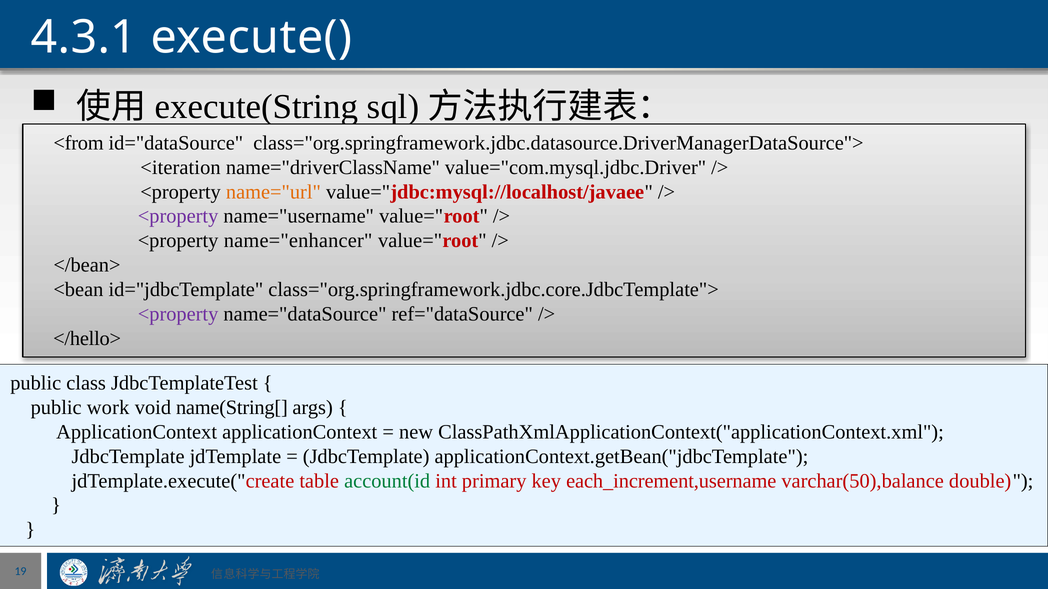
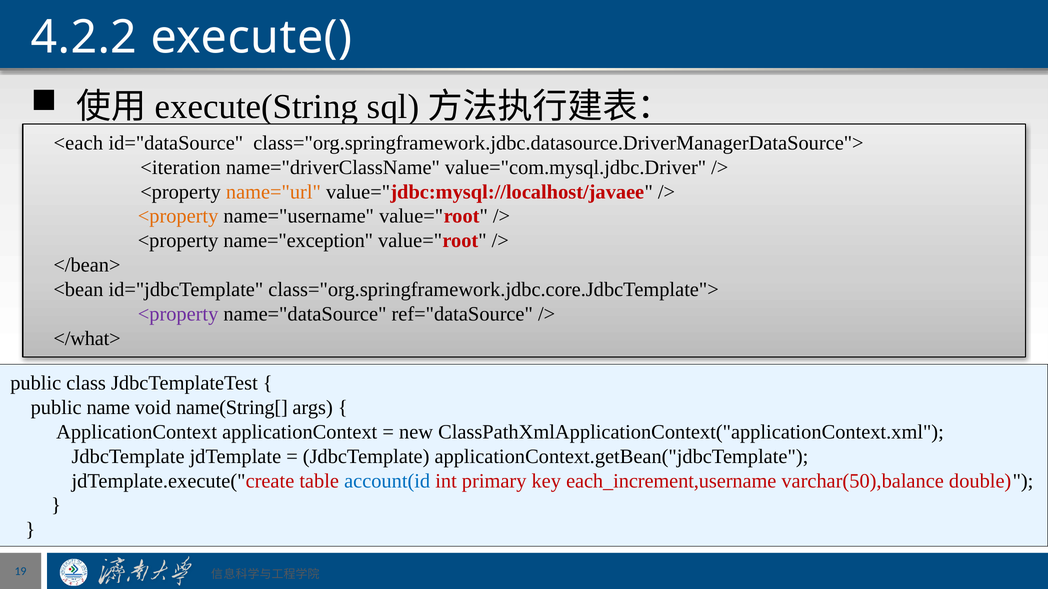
4.3.1: 4.3.1 -> 4.2.2 (84, 37)
<from: <from -> <each (78, 143)
<property colour: purple -> orange (178, 216)
name="enhancer: name="enhancer -> name="exception (298, 241)
</hello>: </hello> -> </what> (87, 339)
work: work -> name (108, 408)
account(id colour: green -> blue (387, 481)
